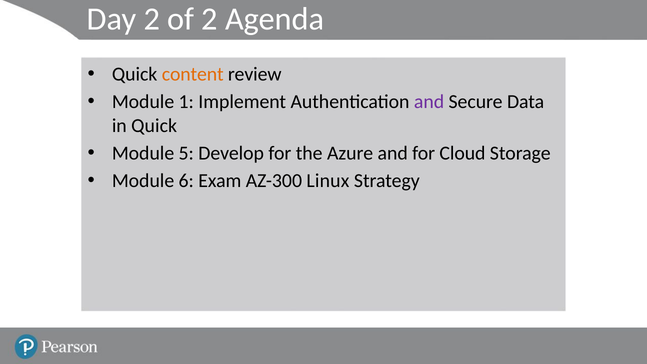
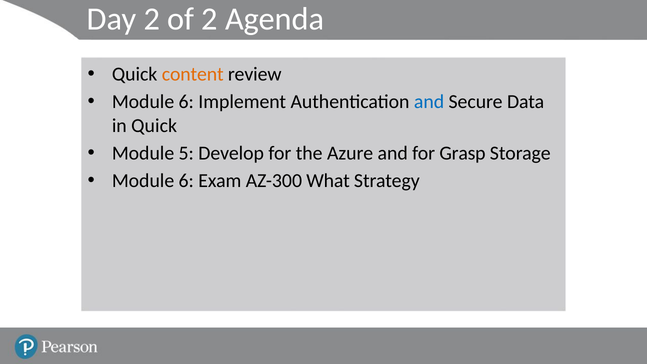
1: 1 -> 6 (186, 102)
and colour: purple -> blue (429, 102)
Cloud: Cloud -> Grasp (463, 153)
Linux: Linux -> What (328, 181)
